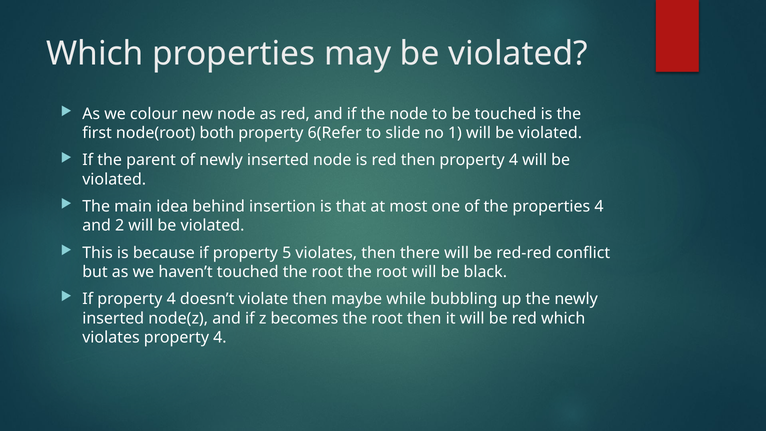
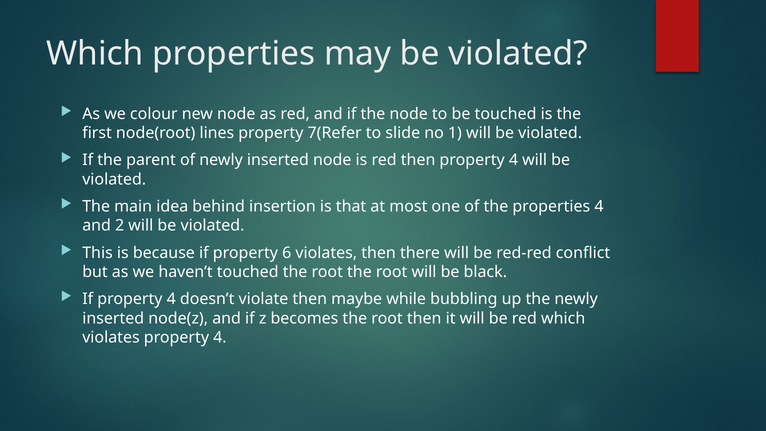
both: both -> lines (217, 133)
6(Refer: 6(Refer -> 7(Refer (335, 133)
5: 5 -> 6 (287, 253)
